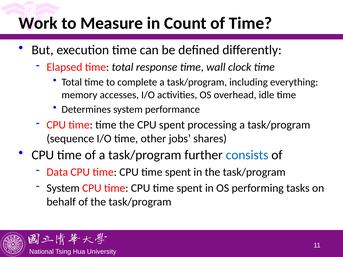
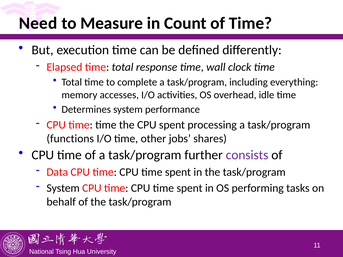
Work: Work -> Need (38, 23)
sequence: sequence -> functions (70, 139)
consists colour: blue -> purple (247, 155)
